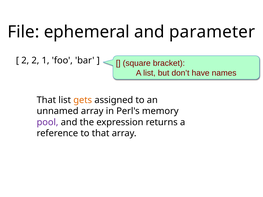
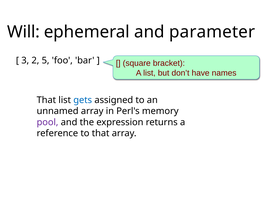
File: File -> Will (24, 32)
2: 2 -> 3 (25, 61)
1: 1 -> 5 (46, 61)
gets colour: orange -> blue (83, 100)
